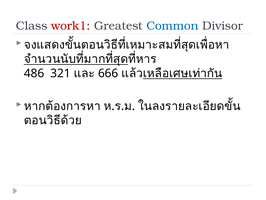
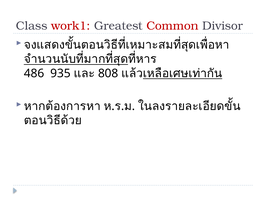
Common colour: blue -> red (172, 26)
321: 321 -> 935 (60, 73)
666: 666 -> 808 (108, 73)
